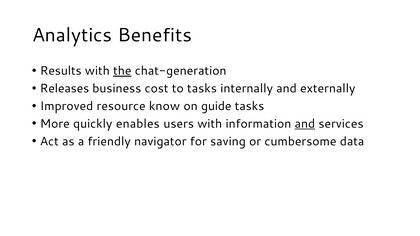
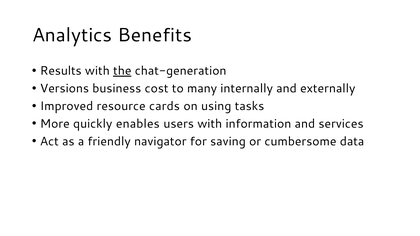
Releases: Releases -> Versions (64, 89)
to tasks: tasks -> many (202, 89)
know: know -> cards (164, 106)
guide: guide -> using (216, 106)
and underline: present -> none (305, 124)
